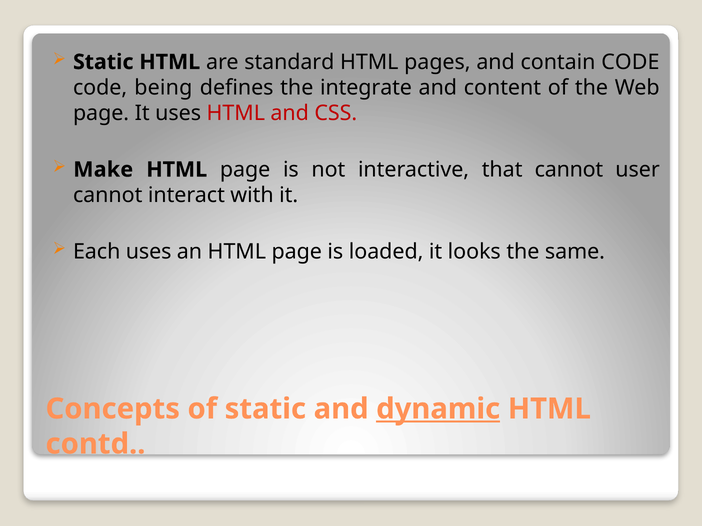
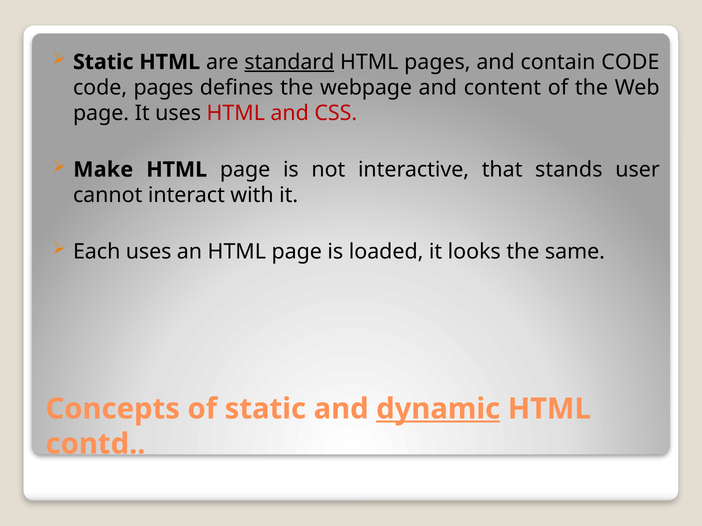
standard underline: none -> present (289, 62)
code being: being -> pages (164, 88)
integrate: integrate -> webpage (366, 88)
that cannot: cannot -> stands (569, 170)
